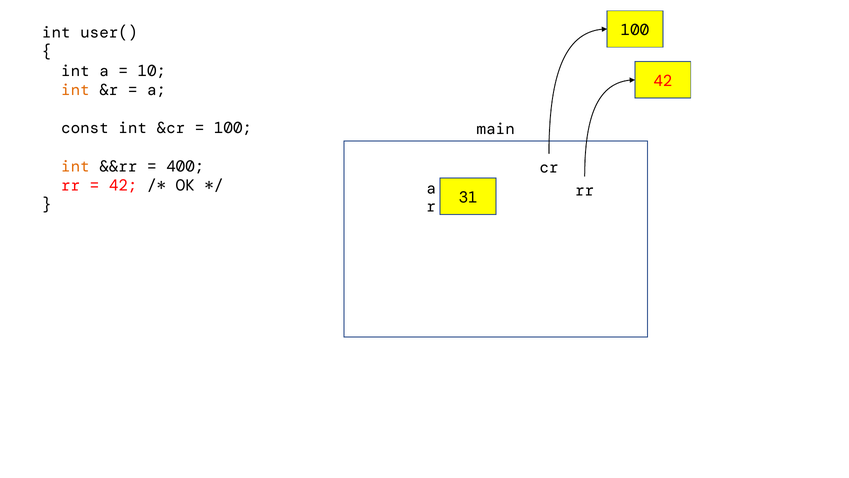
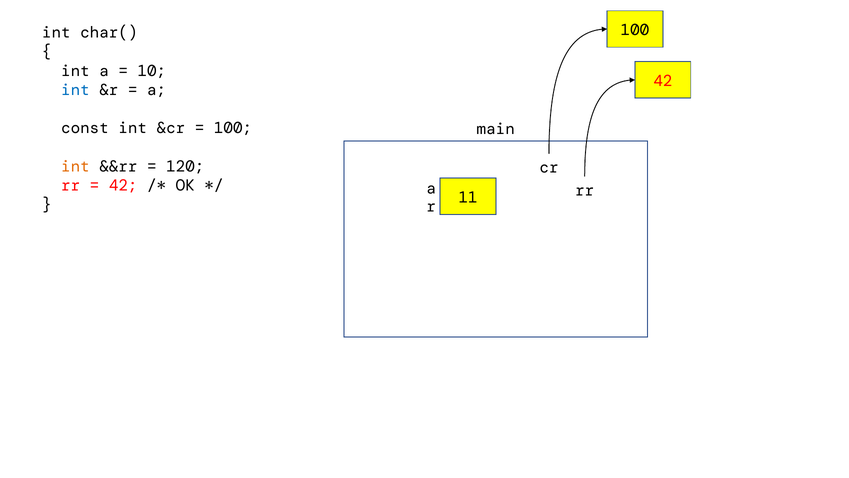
user(: user( -> char( (109, 33)
int colour: orange -> blue (75, 90)
400: 400 -> 120 (185, 166)
31: 31 -> 11 (468, 197)
